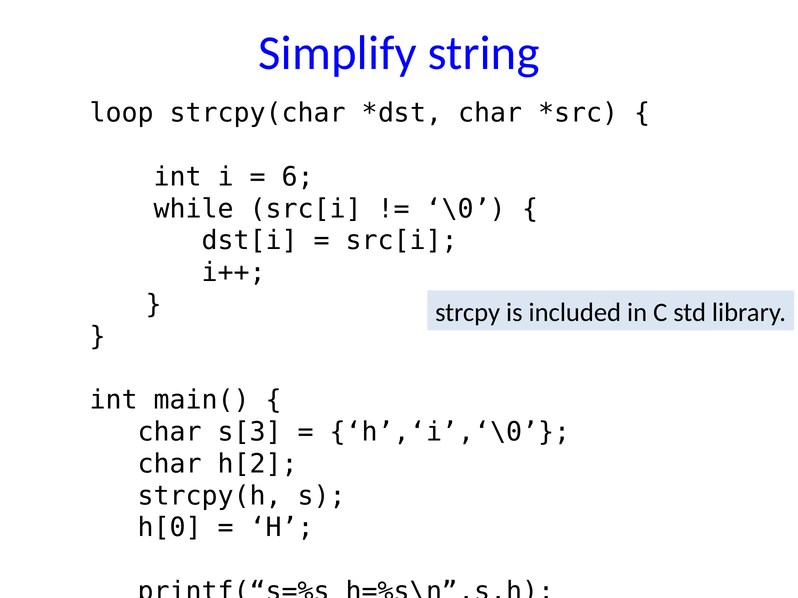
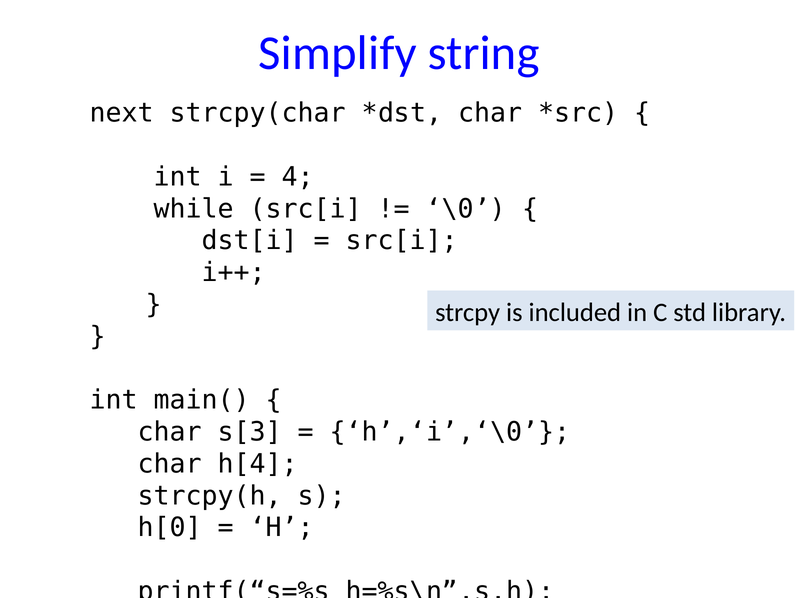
loop: loop -> next (122, 113)
6: 6 -> 4 (298, 177)
h[2: h[2 -> h[4 (258, 464)
